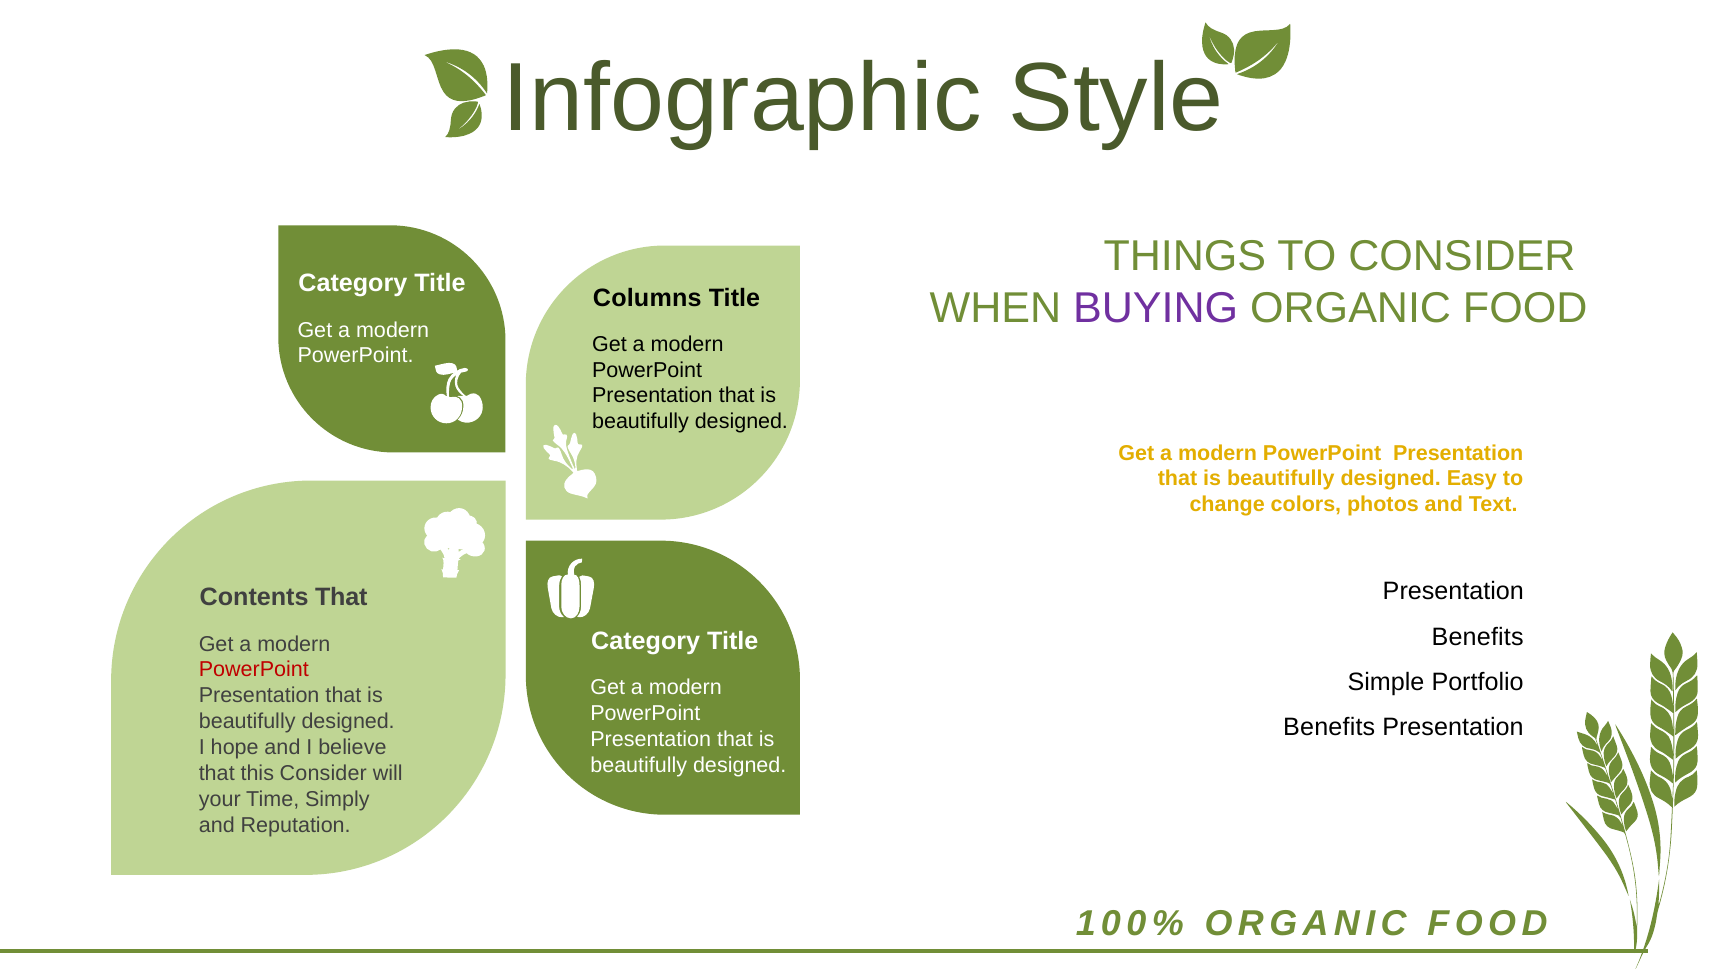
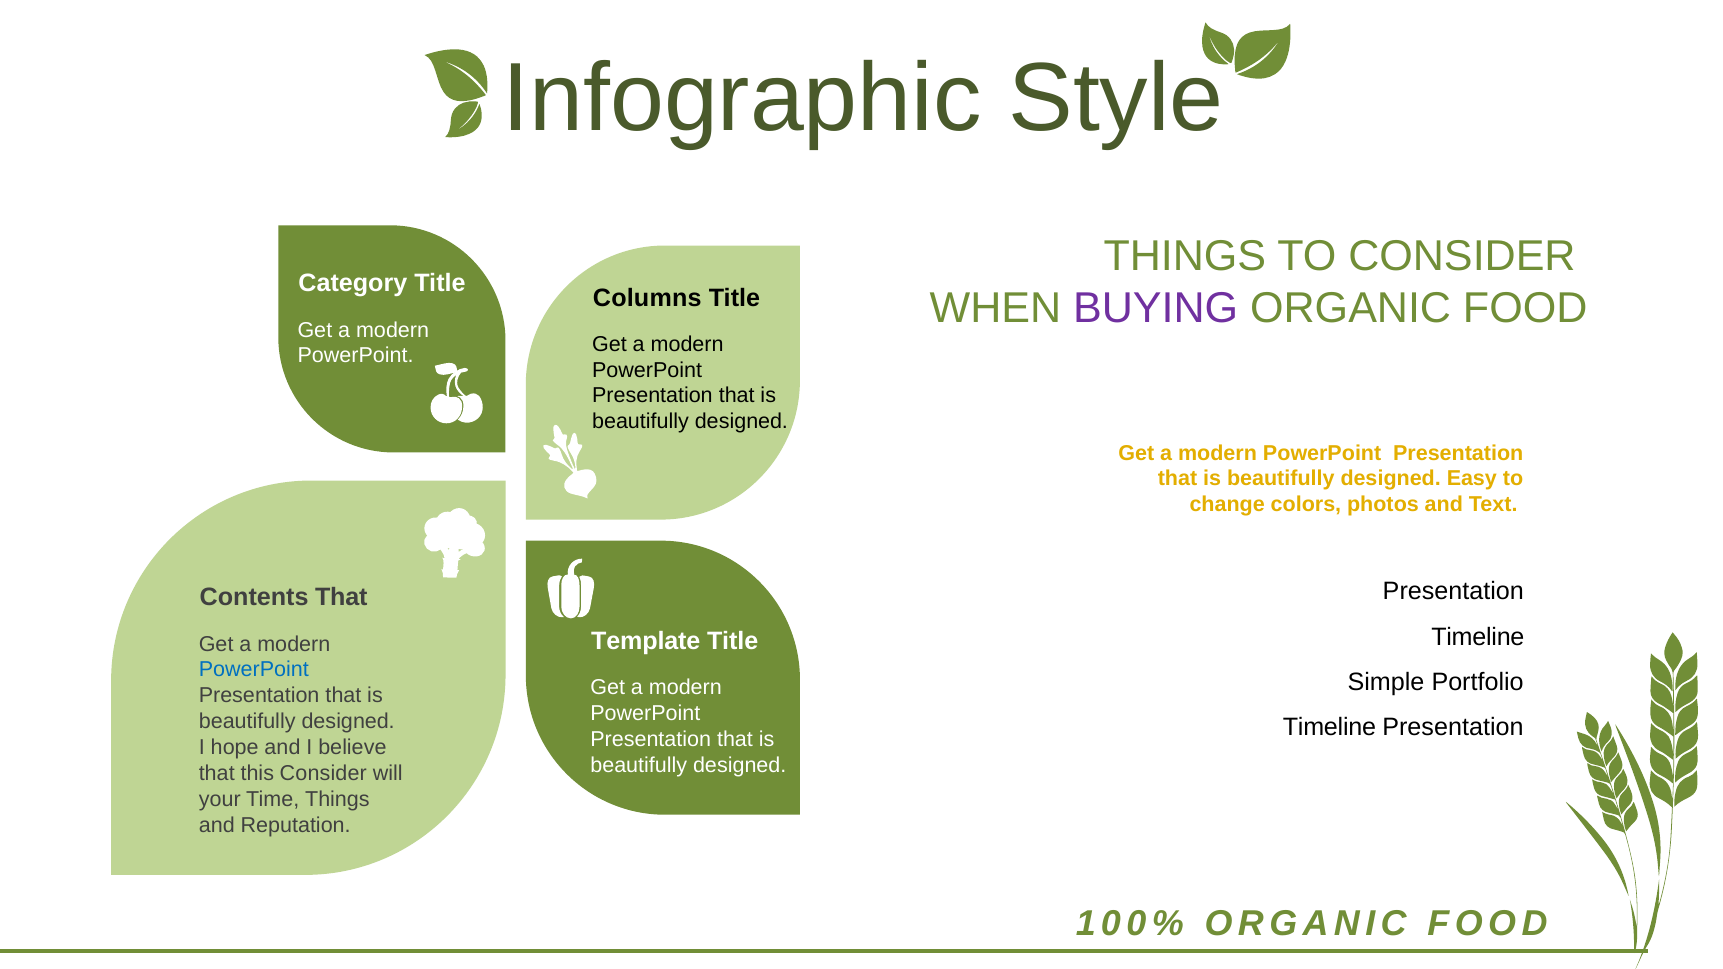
Benefits: Benefits -> Timeline (1478, 637)
Category: Category -> Template (646, 641)
PowerPoint colour: red -> blue (254, 670)
Benefits: Benefits -> Timeline (1329, 728)
Time Simply: Simply -> Things (337, 799)
